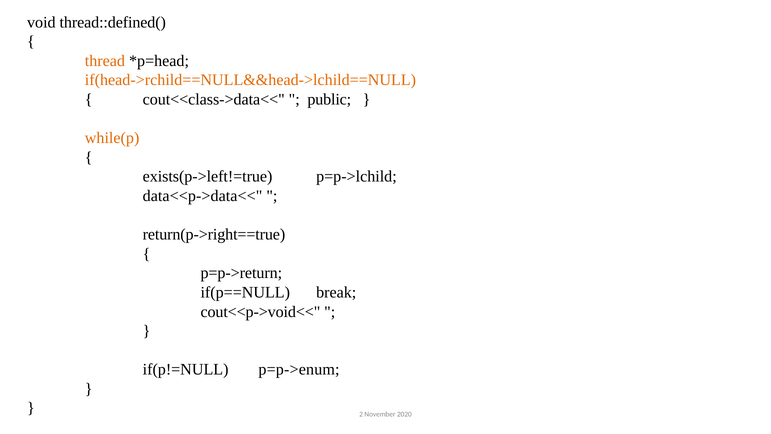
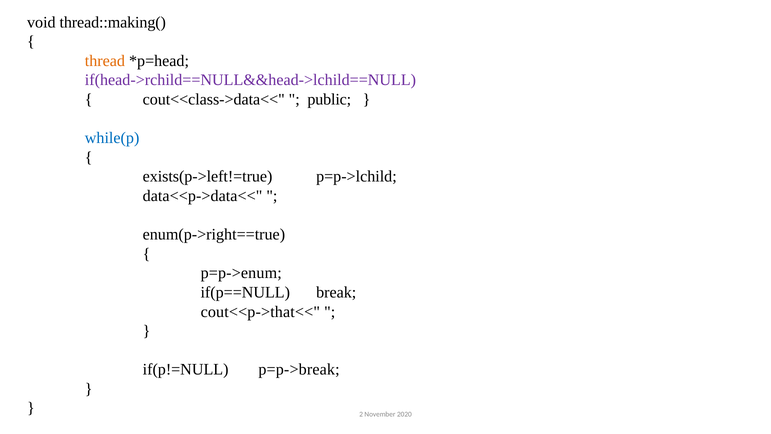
thread::defined(: thread::defined( -> thread::making( (113, 22)
if(head->rchild==NULL&&head->lchild==NULL colour: orange -> purple (250, 80)
while(p colour: orange -> blue (112, 138)
return(p->right==true: return(p->right==true -> enum(p->right==true (214, 234)
p=p->return: p=p->return -> p=p->enum (241, 273)
cout<<p->void<<: cout<<p->void<< -> cout<<p->that<< (260, 311)
p=p->enum: p=p->enum -> p=p->break (299, 369)
